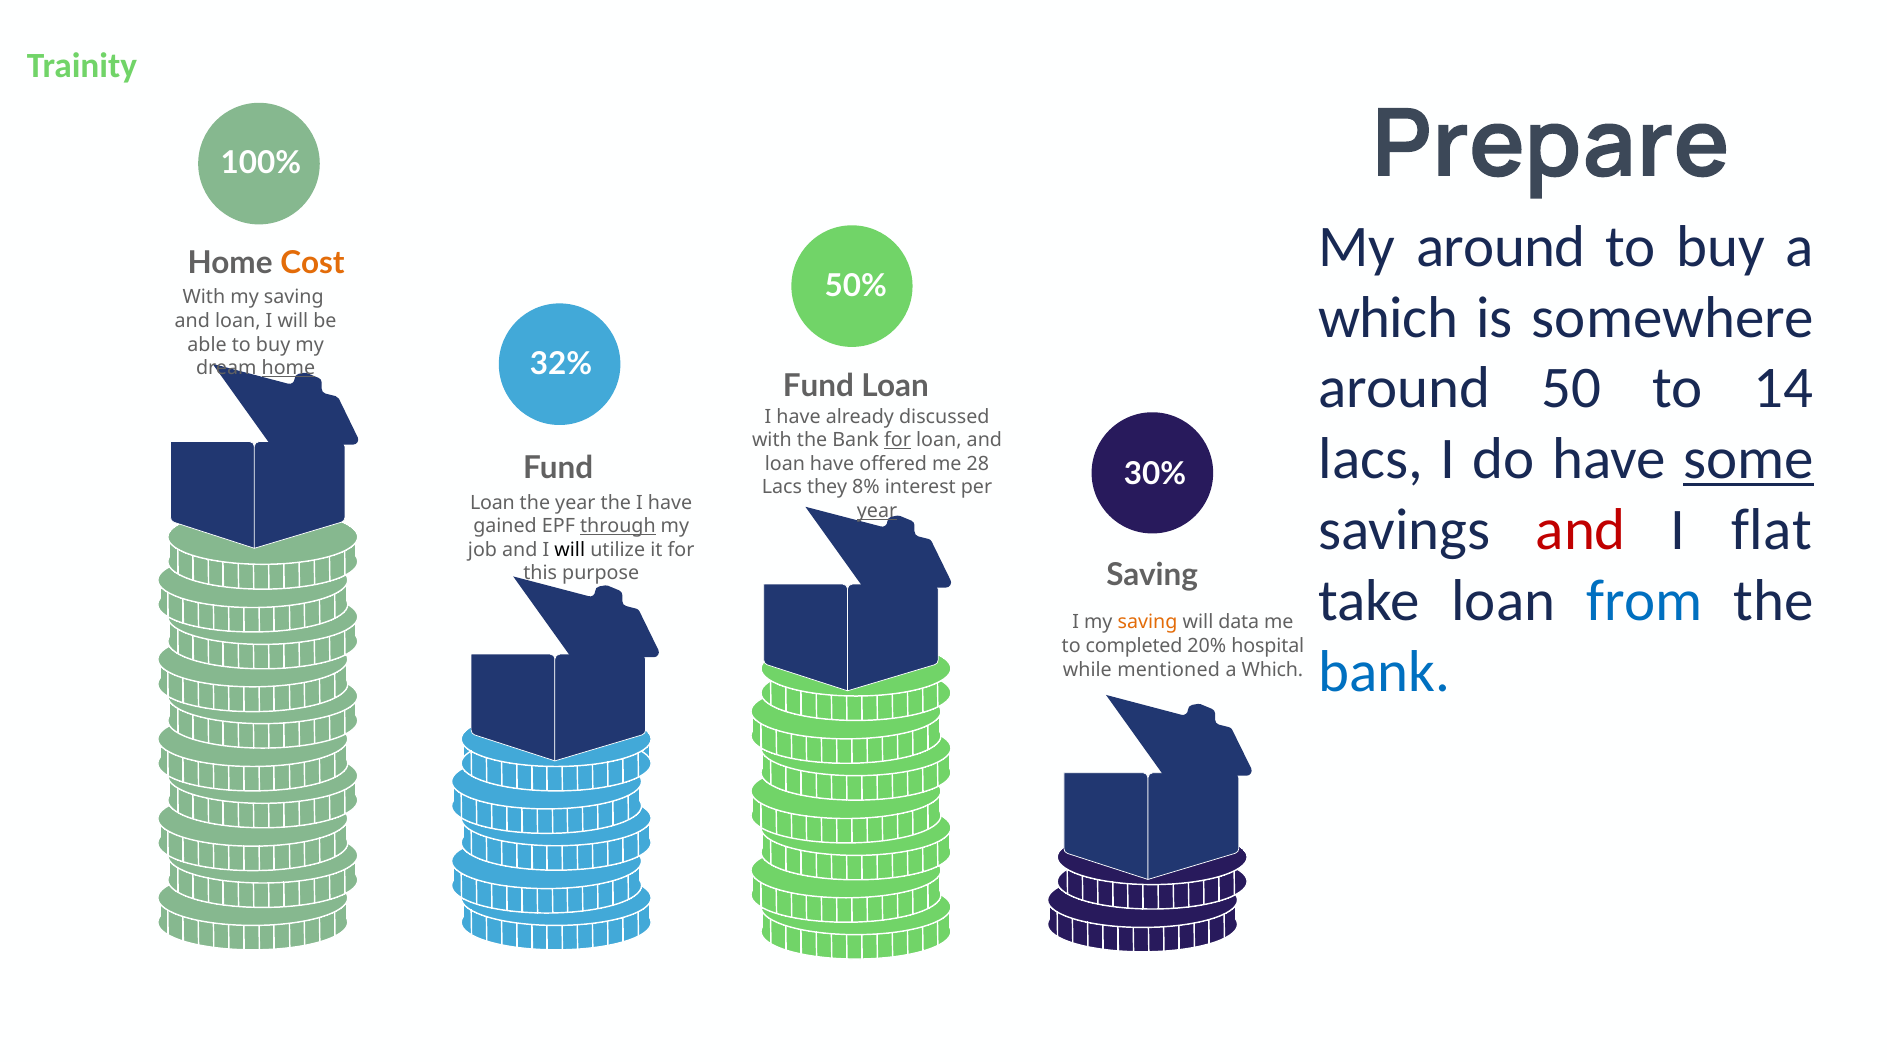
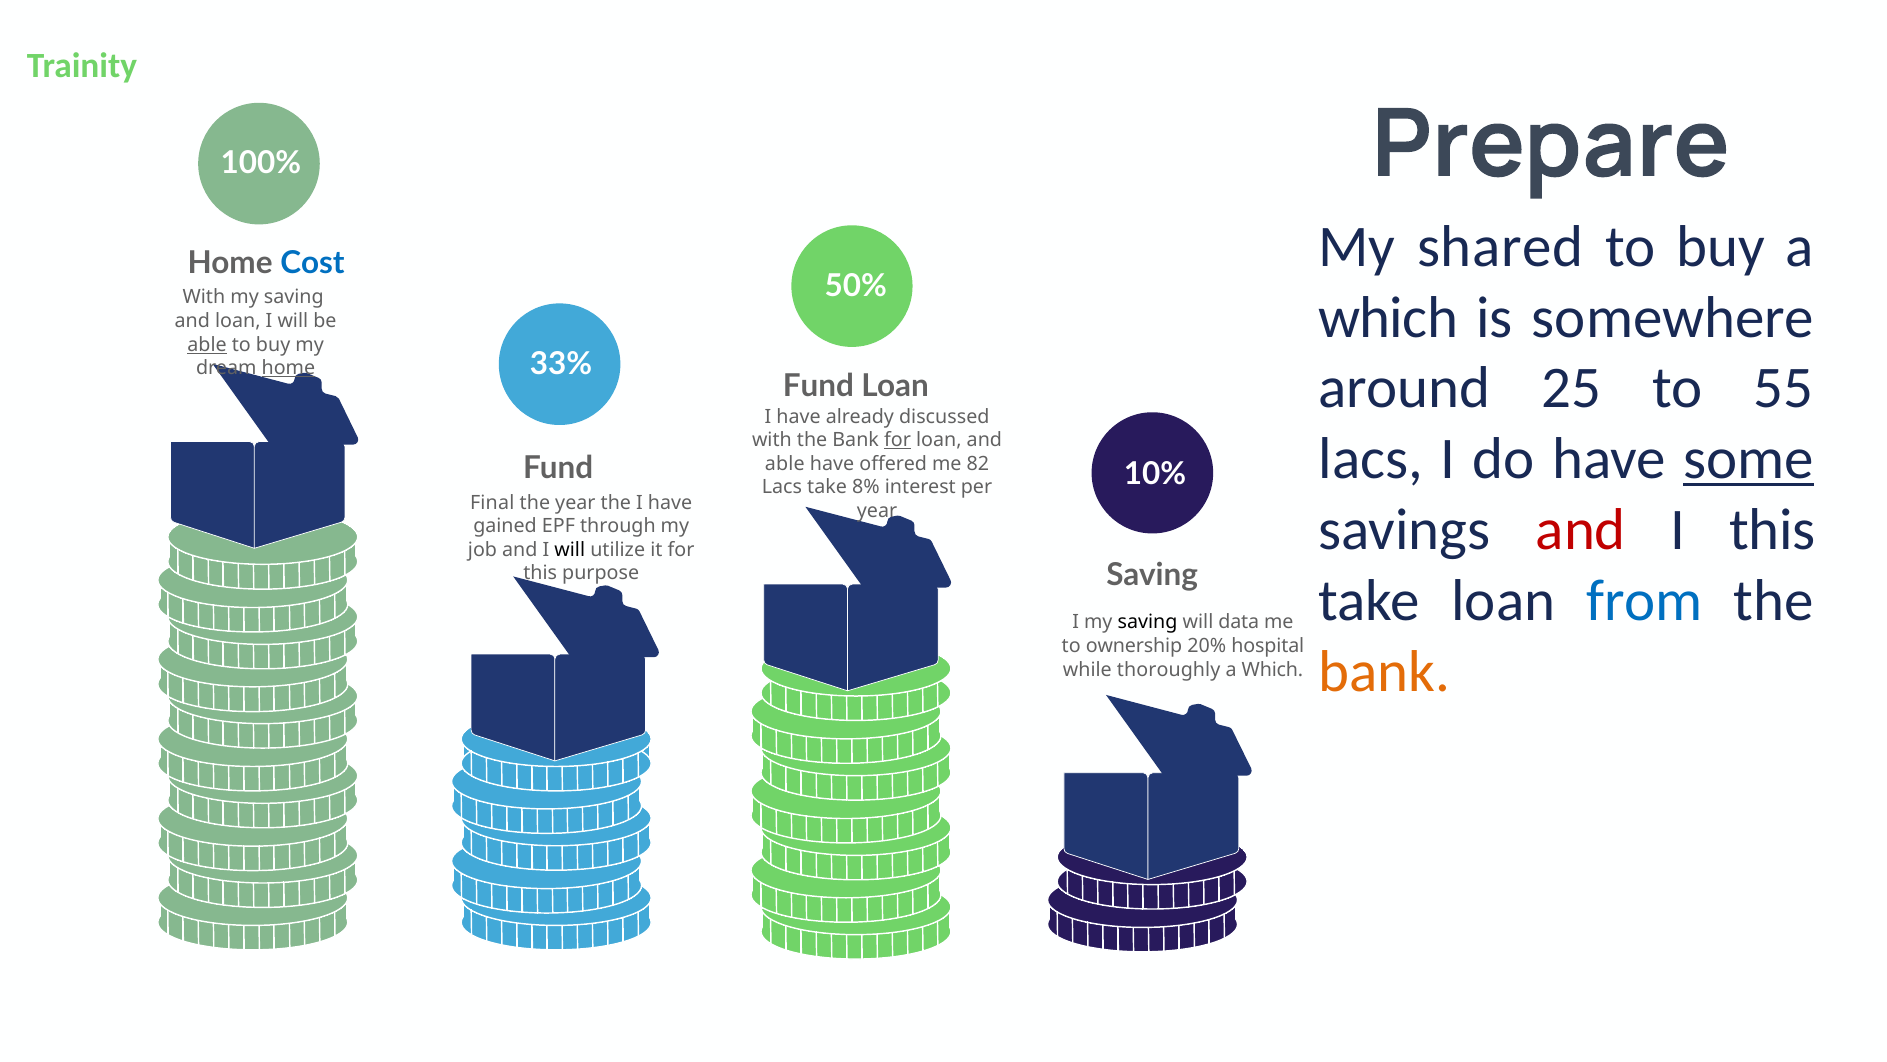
My around: around -> shared (1500, 247)
Cost colour: orange -> blue (312, 263)
able underline: none -> present (207, 345)
32%: 32% -> 33% (561, 364)
50: 50 -> 25 (1571, 388)
14: 14 -> 55 (1784, 388)
loan: loan -> able (785, 464)
28: 28 -> 82 (978, 464)
30%: 30% -> 10% (1155, 474)
Lacs they: they -> take (827, 487)
Loan: Loan -> Final (492, 502)
year underline: present -> none (877, 511)
I flat: flat -> this (1772, 530)
through underline: present -> none (618, 526)
saving colour: orange -> black (1148, 622)
completed: completed -> ownership (1134, 646)
bank colour: blue -> orange (1385, 671)
mentioned: mentioned -> thoroughly (1169, 669)
